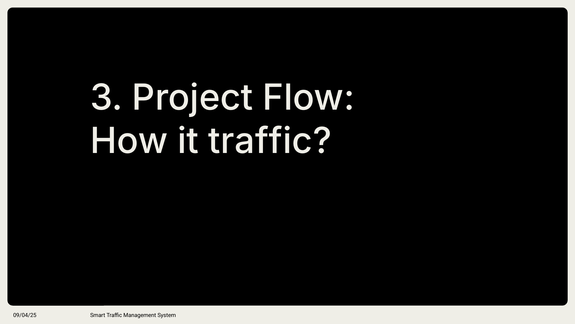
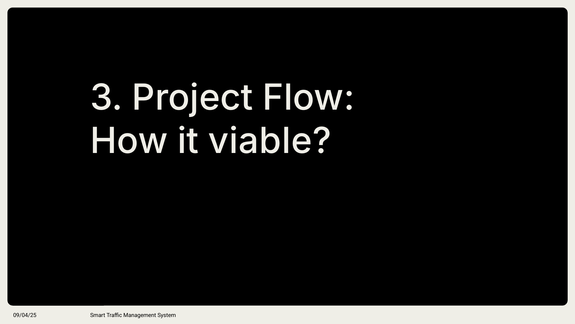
it traffic: traffic -> viable (270, 141)
